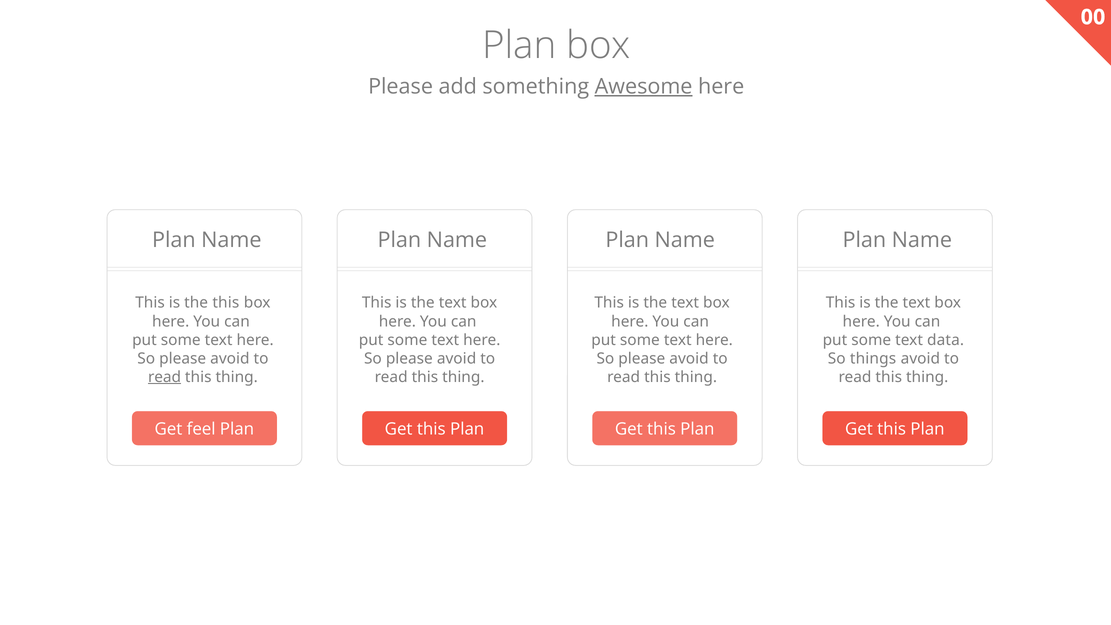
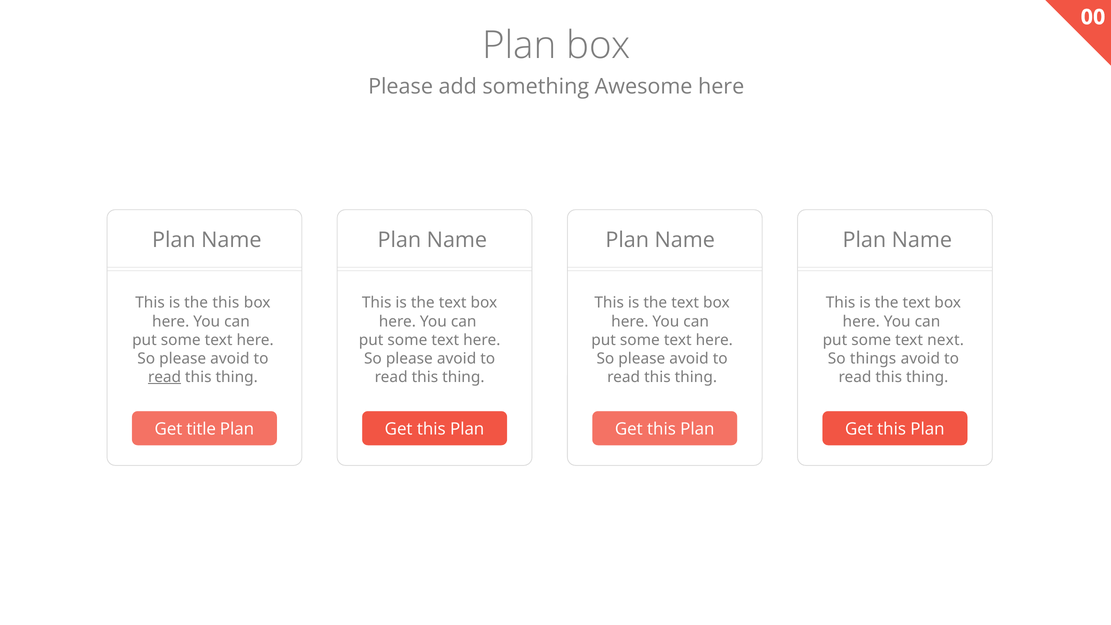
Awesome underline: present -> none (644, 86)
data: data -> next (946, 340)
feel: feel -> title (201, 429)
